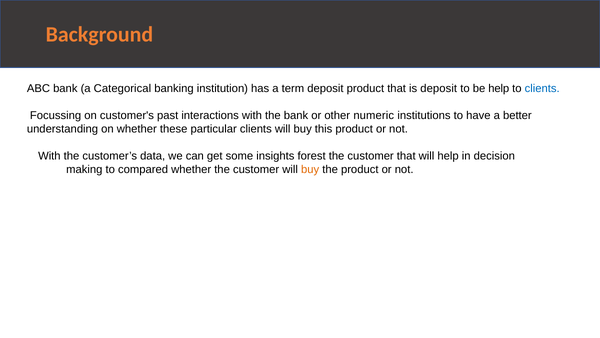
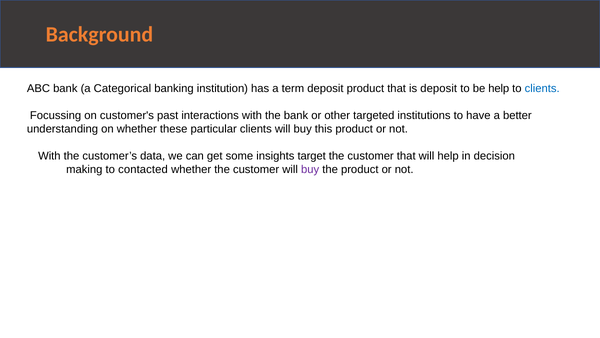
numeric: numeric -> targeted (374, 115)
forest: forest -> target (312, 156)
compared: compared -> contacted (143, 169)
buy colour: orange -> purple (310, 169)
